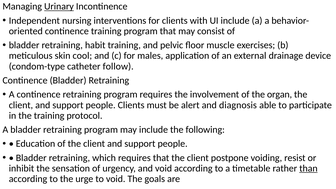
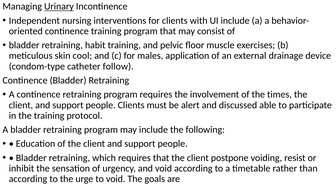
organ: organ -> times (279, 94)
diagnosis: diagnosis -> discussed (238, 105)
than underline: present -> none (308, 168)
